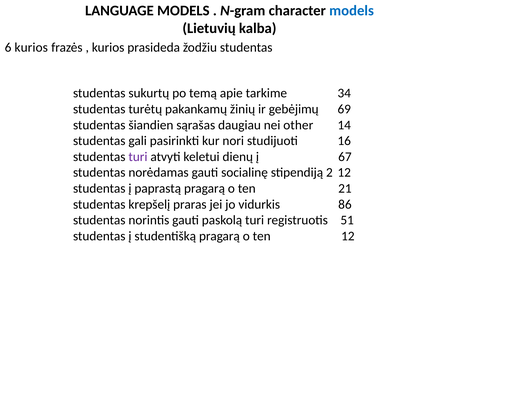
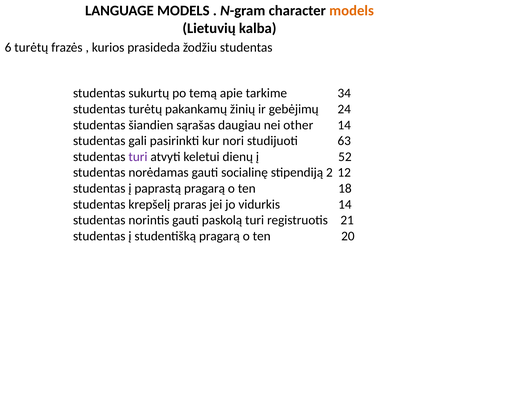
models colour: blue -> orange (352, 11)
6 kurios: kurios -> turėtų (31, 47)
69: 69 -> 24 (344, 109)
16: 16 -> 63 (344, 141)
67: 67 -> 52 (345, 157)
21: 21 -> 18 (345, 188)
vidurkis 86: 86 -> 14 (345, 204)
51: 51 -> 21 (347, 220)
ten 12: 12 -> 20 (348, 236)
